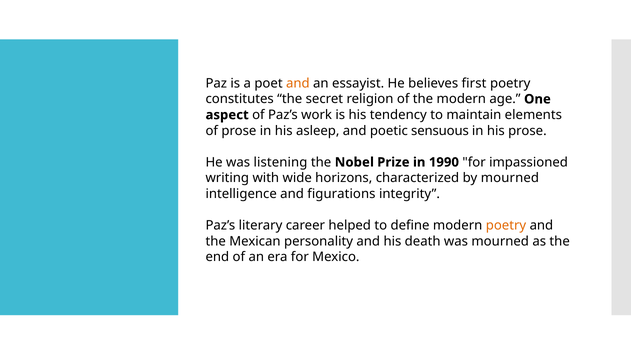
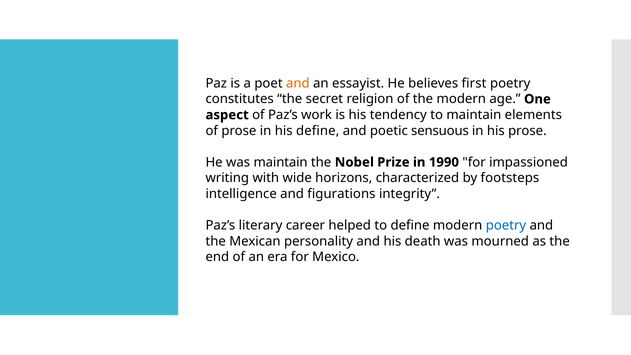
his asleep: asleep -> define (318, 131)
was listening: listening -> maintain (281, 162)
by mourned: mourned -> footsteps (510, 178)
poetry colour: orange -> blue (506, 225)
